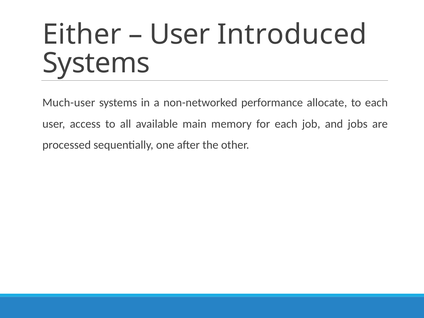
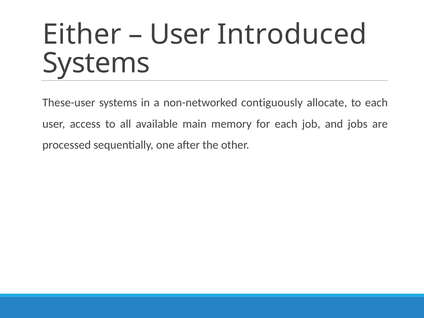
Much-user: Much-user -> These-user (69, 103)
performance: performance -> contiguously (272, 103)
